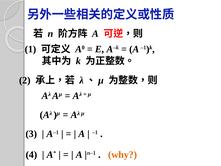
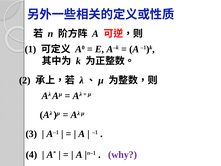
why colour: orange -> purple (123, 154)
